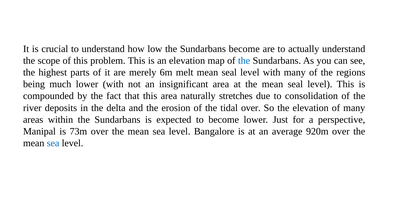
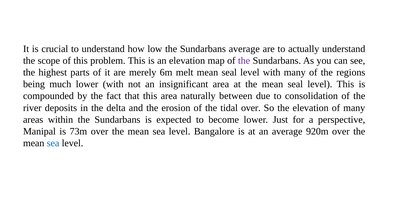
Sundarbans become: become -> average (244, 49)
the colour: blue -> purple (244, 61)
stretches: stretches -> between (236, 96)
